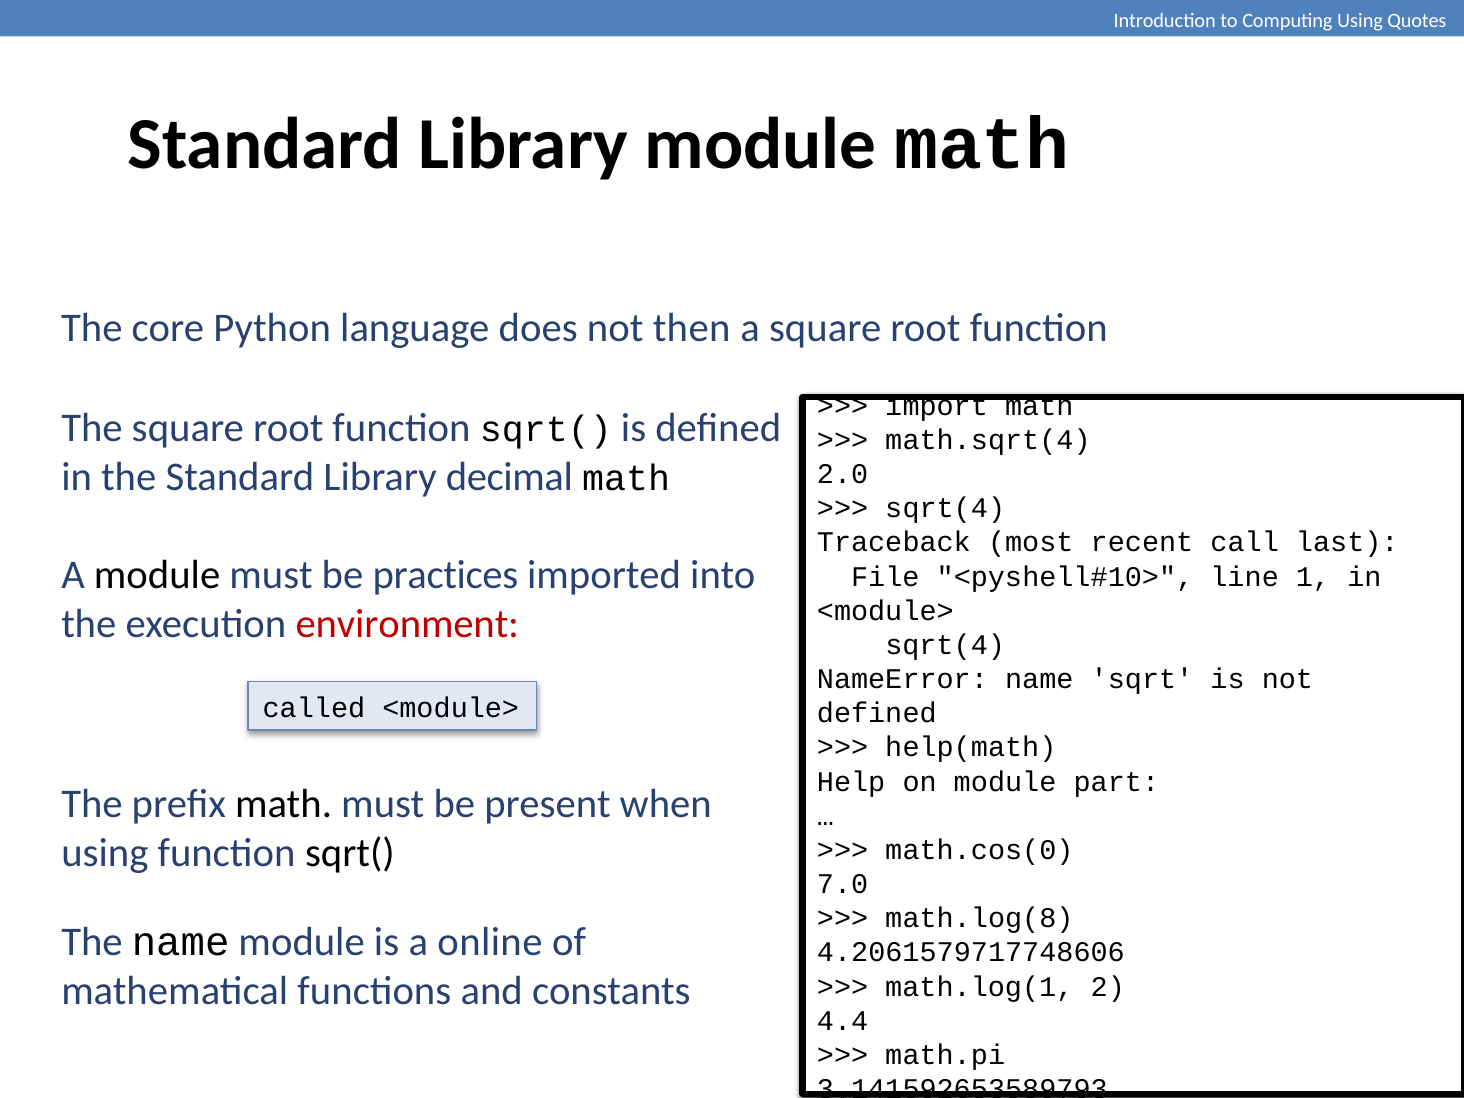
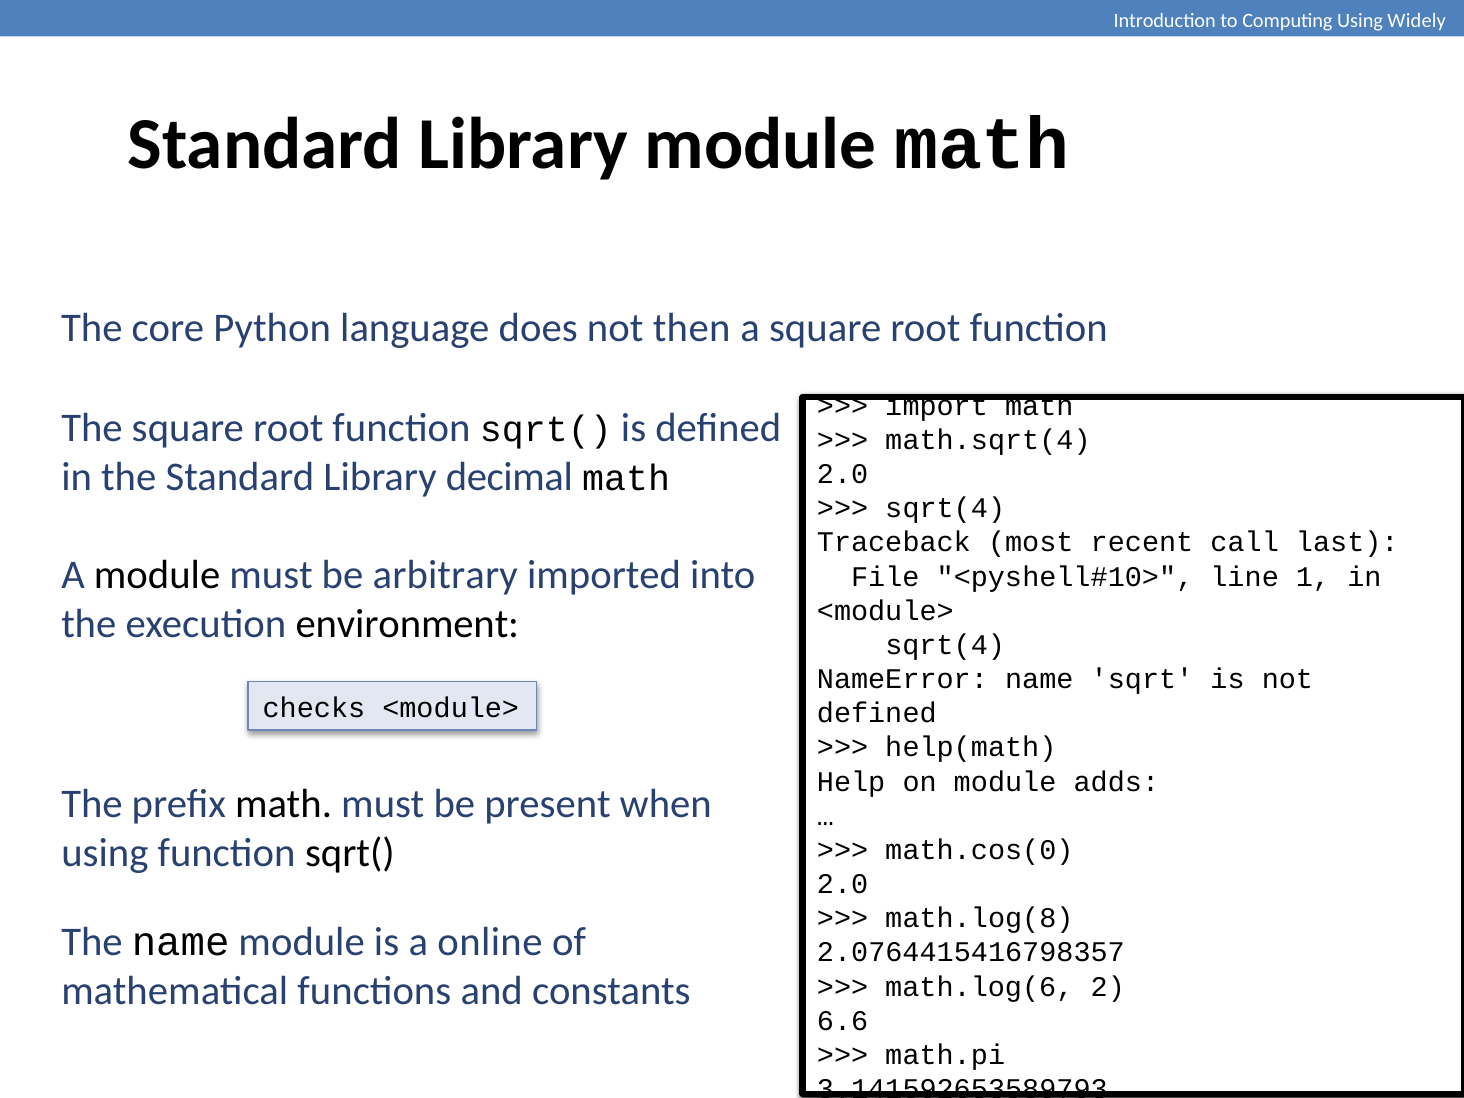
Quotes: Quotes -> Widely (1417, 21)
practices: practices -> arbitrary (445, 576)
environment colour: red -> black (407, 624)
called: called -> checks (314, 708)
part: part -> adds (1116, 782)
7.0: 7.0 -> 2.0 (843, 884)
4.2061579717748606: 4.2061579717748606 -> 2.0764415416798357 (971, 953)
math.log(1: math.log(1 -> math.log(6 (979, 987)
4.4: 4.4 -> 6.6 (843, 1021)
